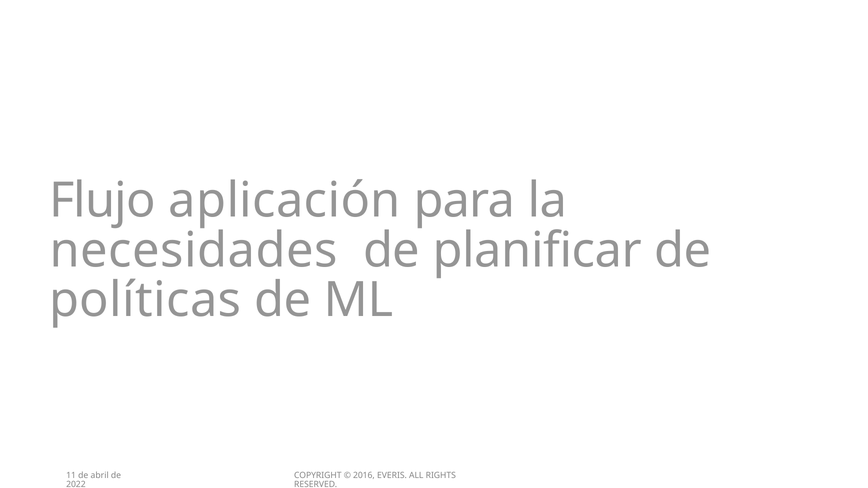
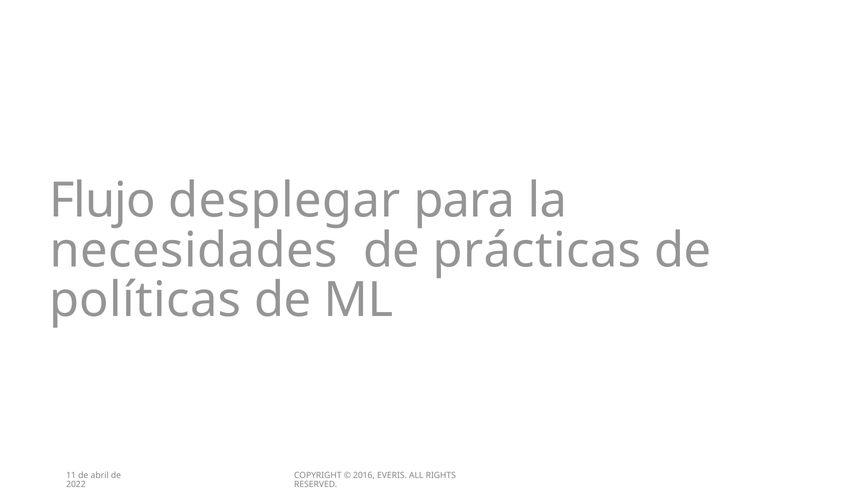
aplicación: aplicación -> desplegar (284, 201)
planificar: planificar -> prácticas (537, 251)
